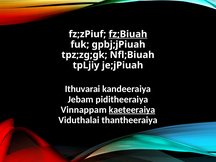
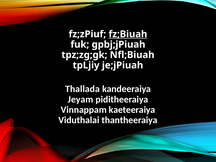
Ithuvarai: Ithuvarai -> Thallada (82, 89)
Jebam: Jebam -> Jeyam (81, 99)
kaeteeraiya underline: present -> none (132, 110)
